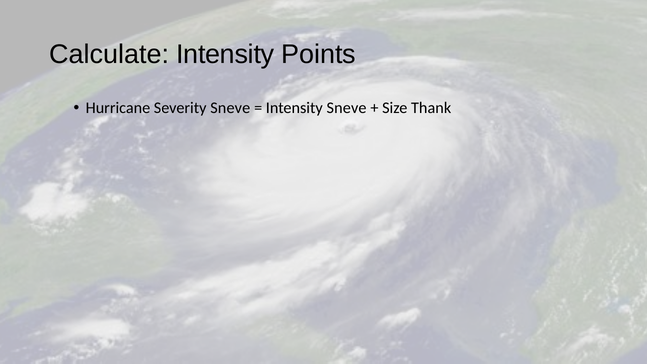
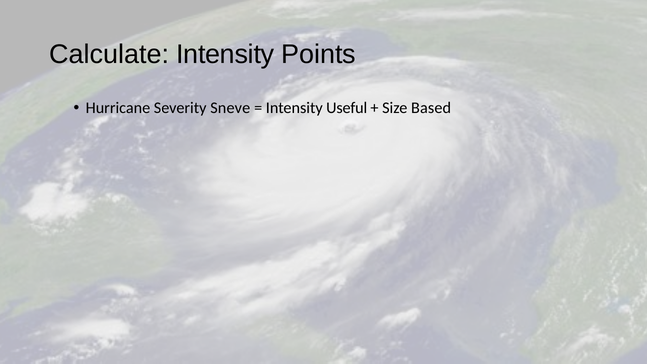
Intensity Sneve: Sneve -> Useful (347, 108)
Thank: Thank -> Based (431, 108)
